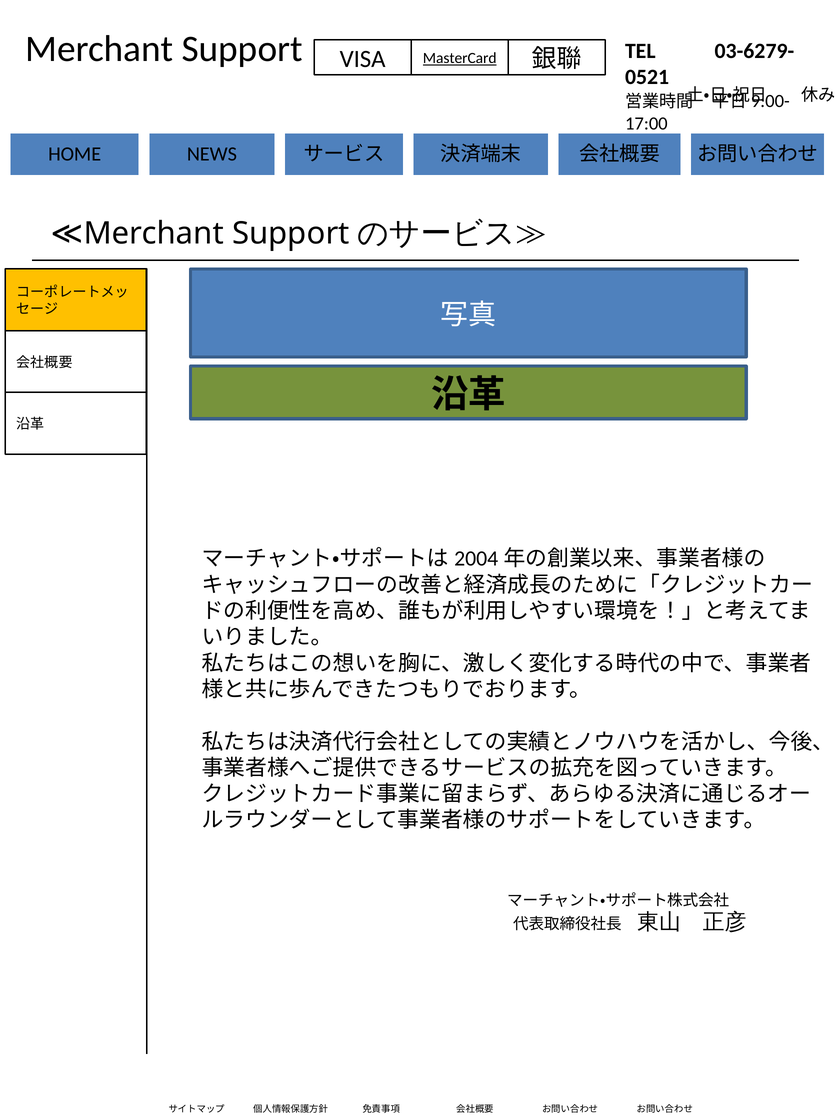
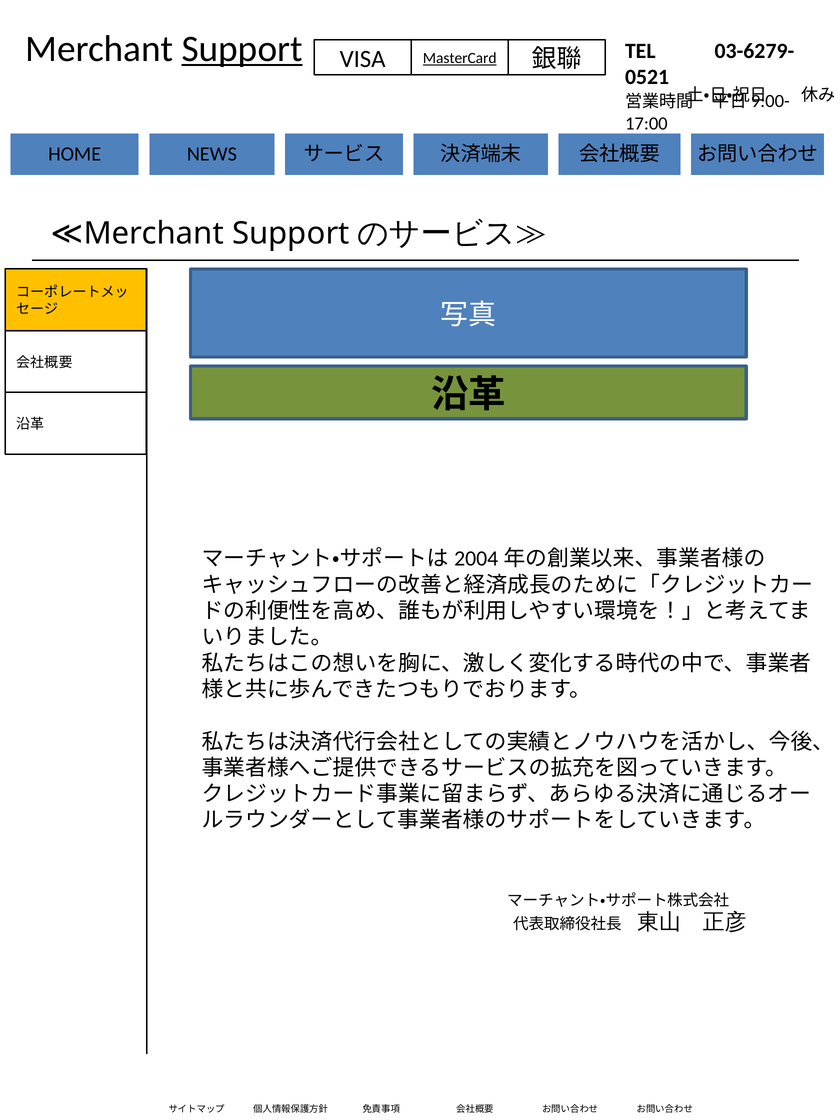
Support underline: none -> present (242, 49)
